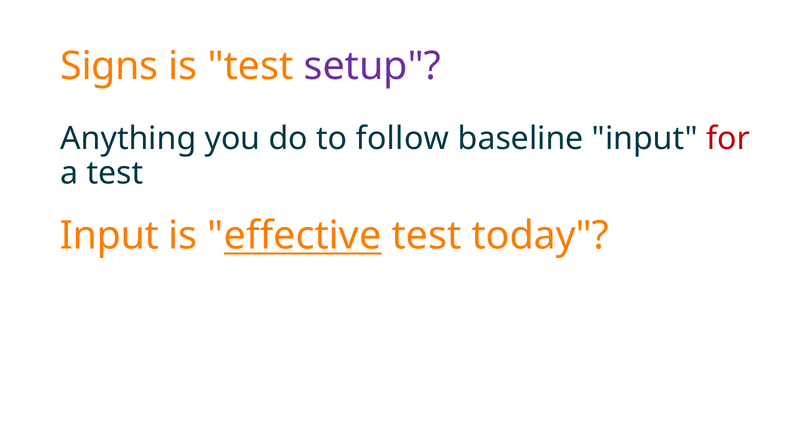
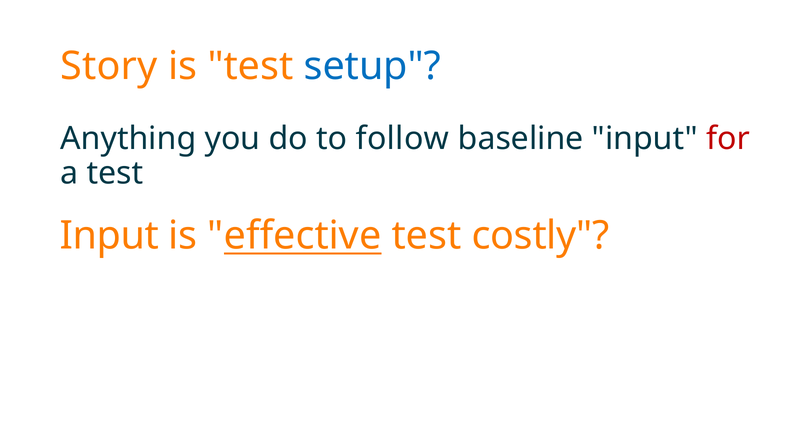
Signs: Signs -> Story (109, 66)
setup colour: purple -> blue (372, 66)
today: today -> costly (540, 236)
